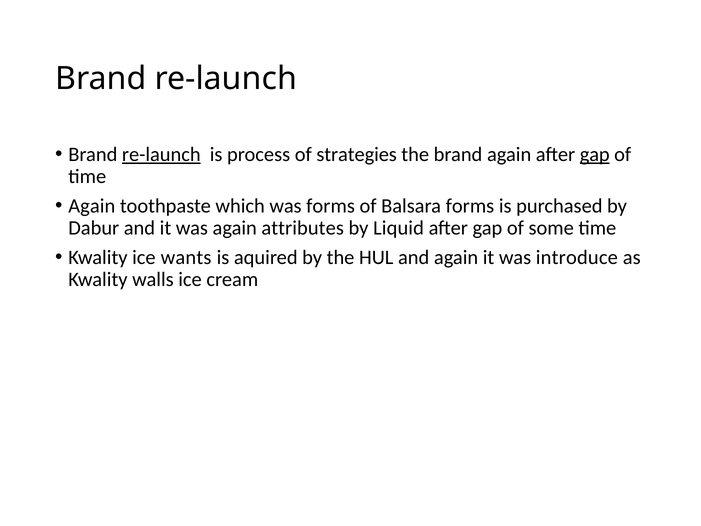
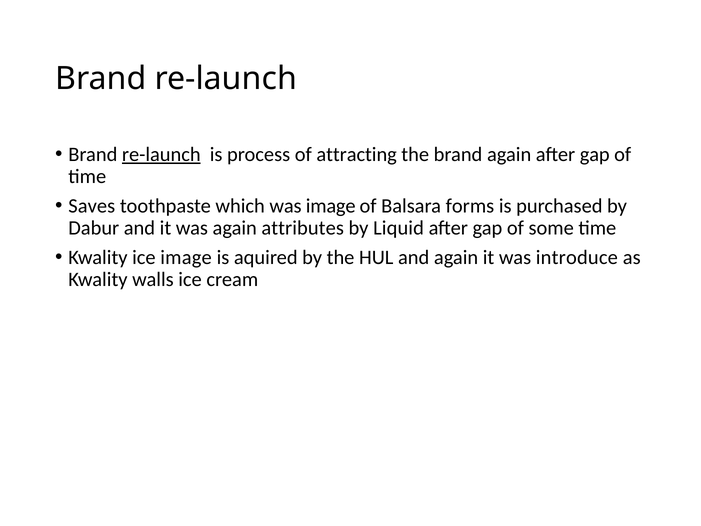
strategies: strategies -> attracting (357, 154)
gap underline: present -> none (595, 154)
Again: Again -> Saves (92, 206)
was forms: forms -> image (331, 206)
ice wants: wants -> image (186, 257)
